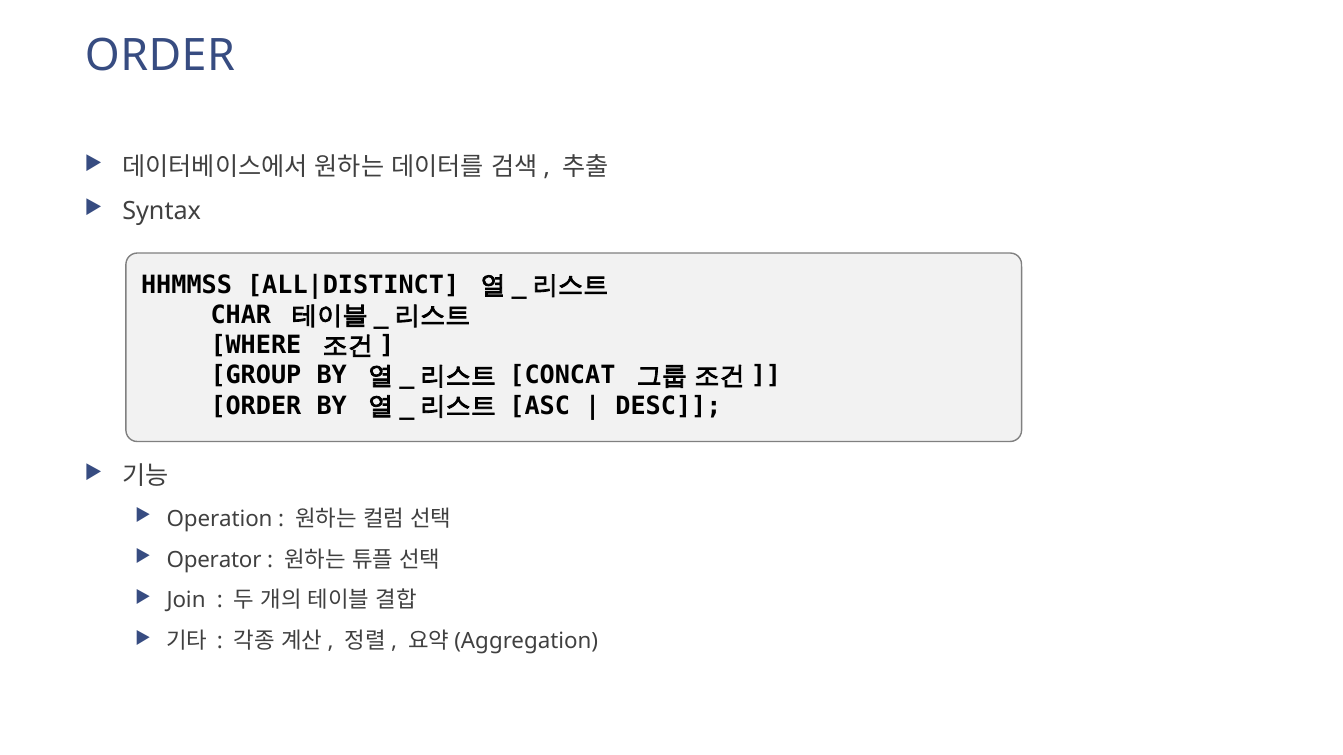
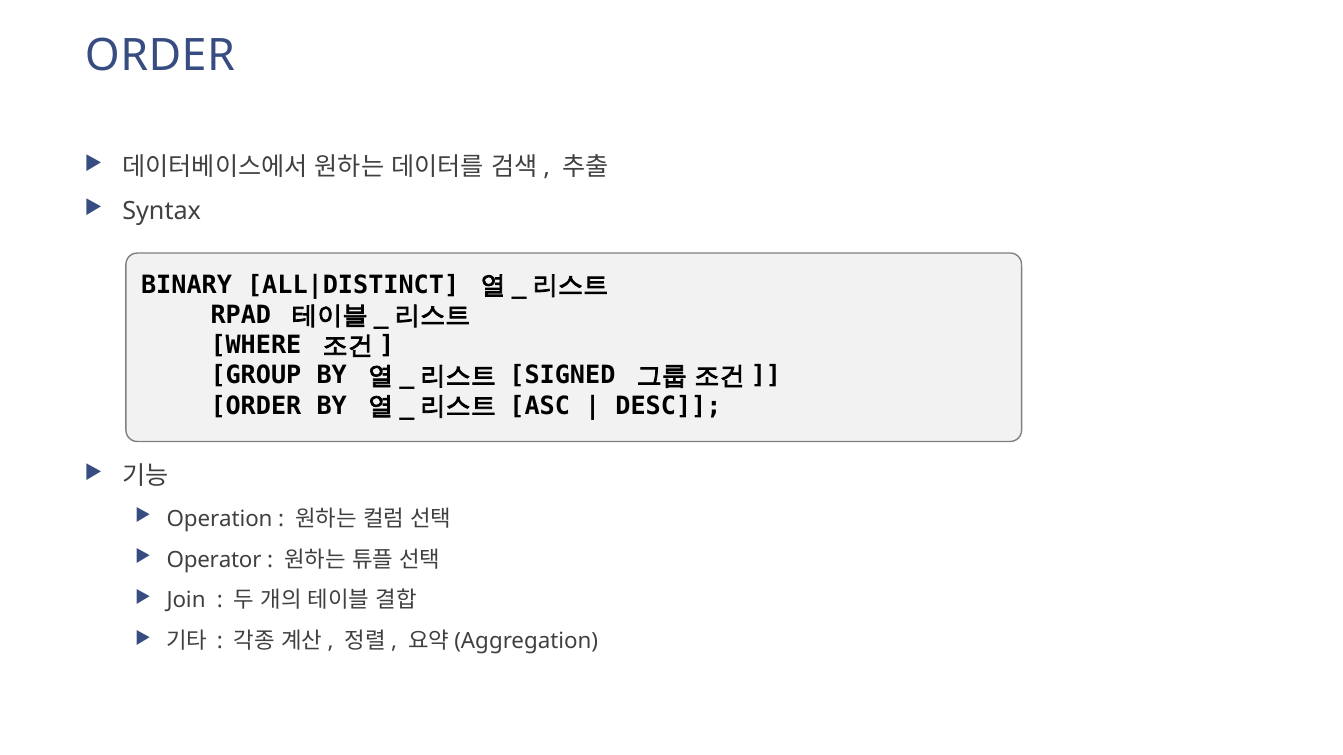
HHMMSS: HHMMSS -> BINARY (187, 285)
CHAR: CHAR -> RPAD (241, 315)
CONCAT: CONCAT -> SIGNED (562, 376)
